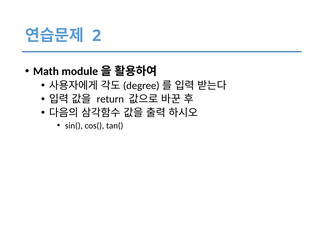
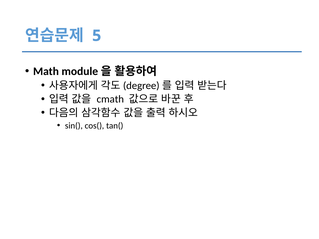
2: 2 -> 5 (97, 36)
return: return -> cmath (110, 99)
